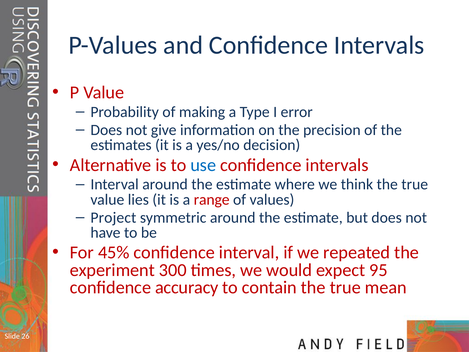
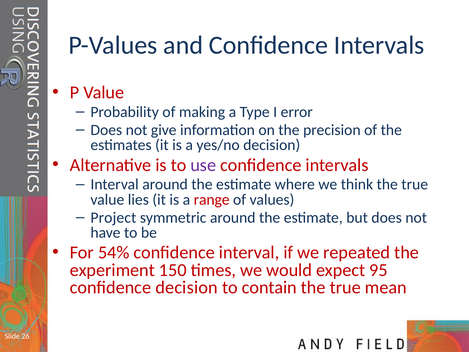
use colour: blue -> purple (203, 165)
45%: 45% -> 54% (114, 252)
300: 300 -> 150 (173, 270)
confidence accuracy: accuracy -> decision (187, 287)
